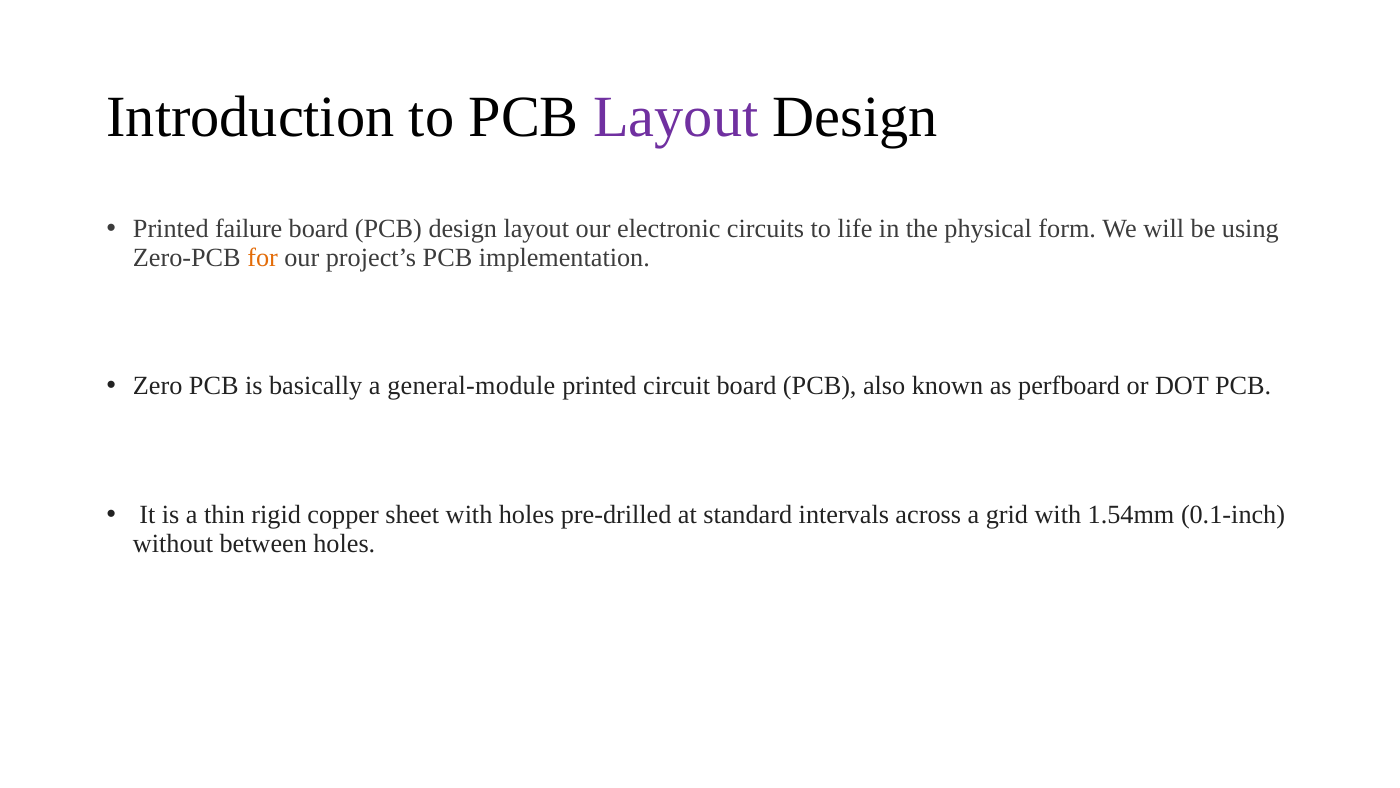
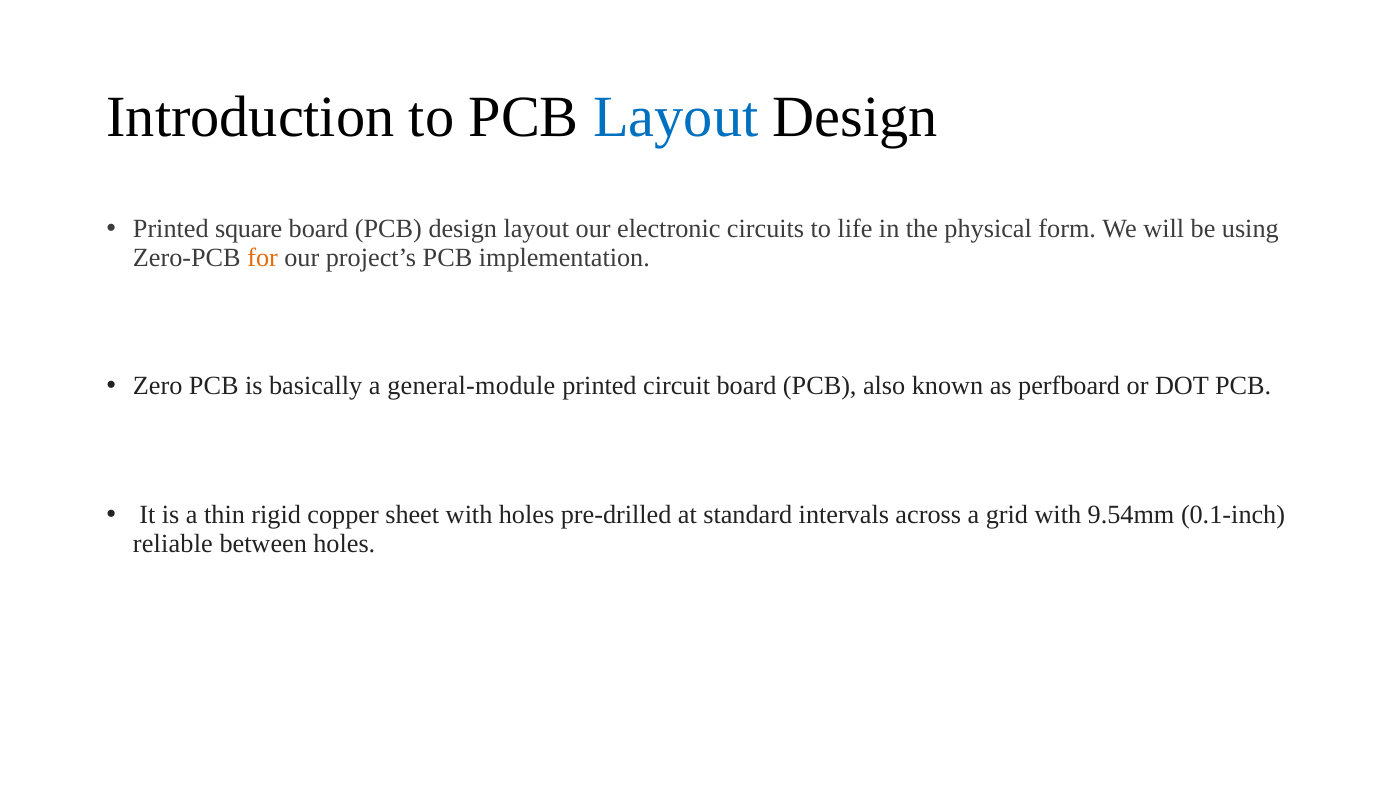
Layout colour: purple -> blue (676, 118)
failure: failure -> square (249, 229)
1.54mm: 1.54mm -> 9.54mm (1131, 515)
without: without -> reliable (173, 543)
